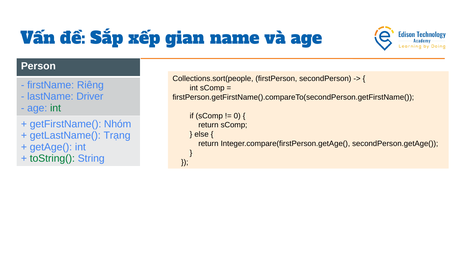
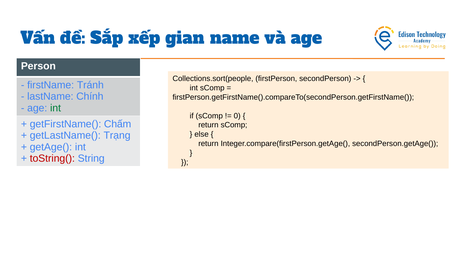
Riêng: Riêng -> Tránh (90, 85)
Driver: Driver -> Chính (90, 97)
Nhóm: Nhóm -> Chấm (118, 124)
toString( colour: green -> red (52, 159)
